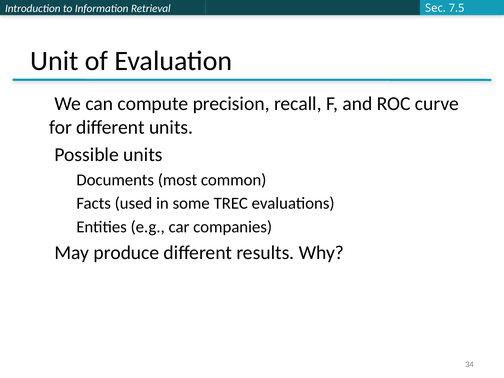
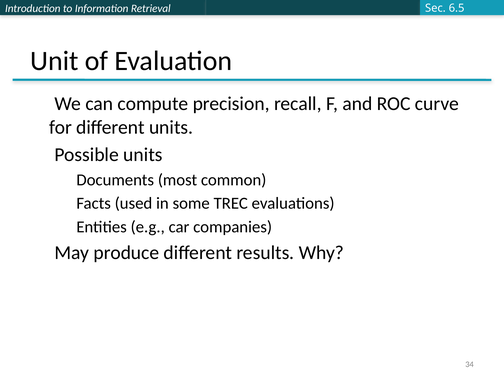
7.5: 7.5 -> 6.5 (457, 8)
